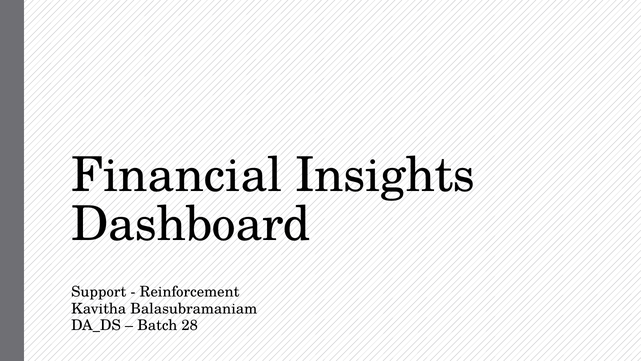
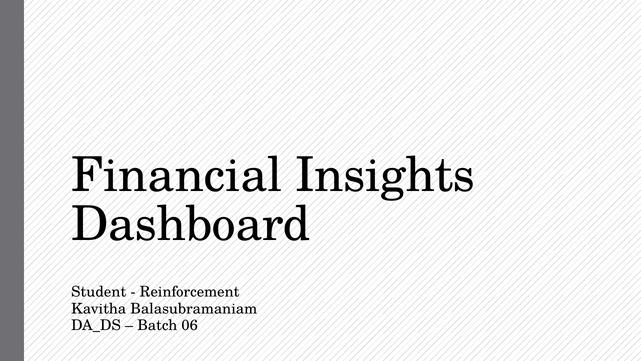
Support: Support -> Student (99, 292)
28: 28 -> 06 (190, 325)
